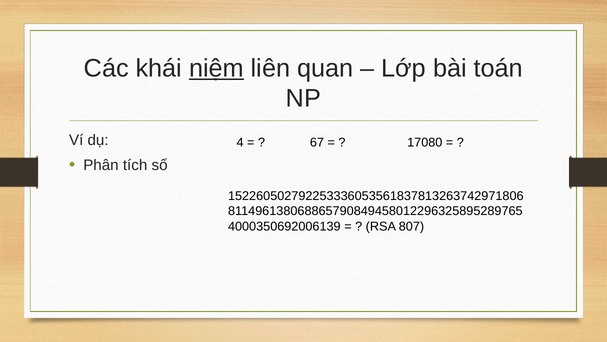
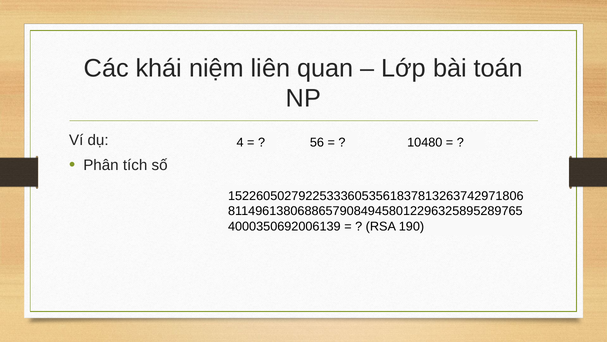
niệm underline: present -> none (216, 68)
67: 67 -> 56 (317, 142)
17080: 17080 -> 10480 (425, 142)
807: 807 -> 190 (411, 226)
